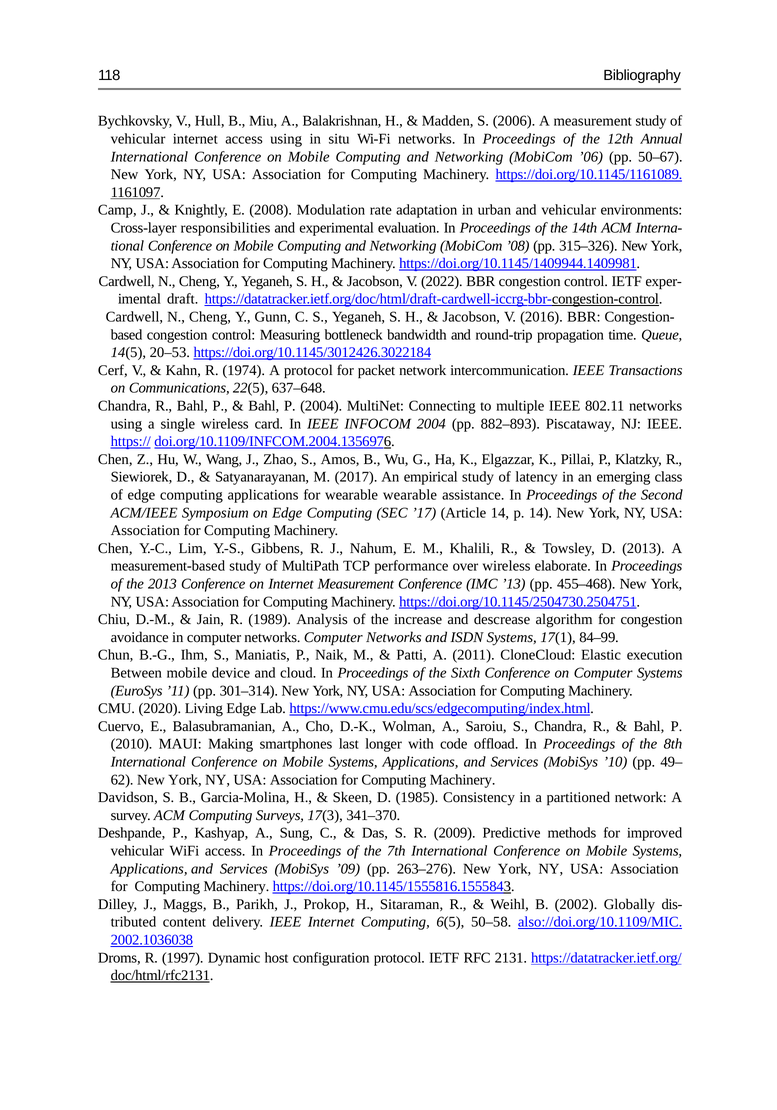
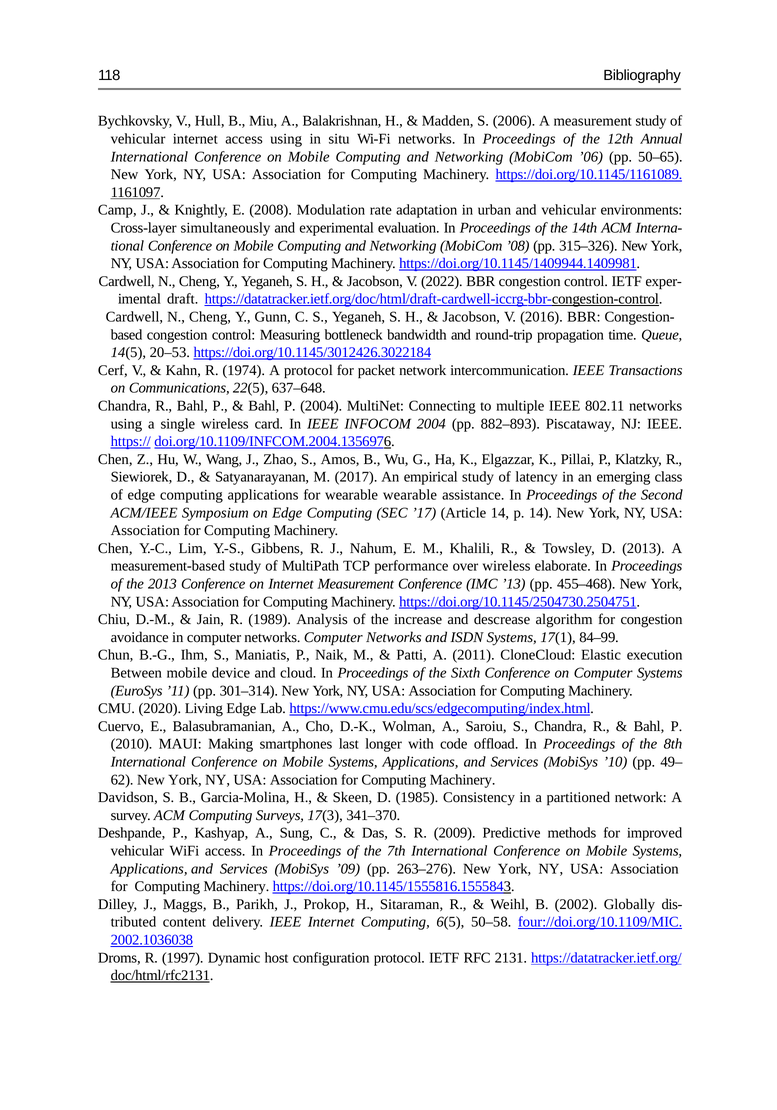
50–67: 50–67 -> 50–65 (660, 157)
responsibilities: responsibilities -> simultaneously (226, 228)
also://doi.org/10.1109/MIC: also://doi.org/10.1109/MIC -> four://doi.org/10.1109/MIC (600, 923)
